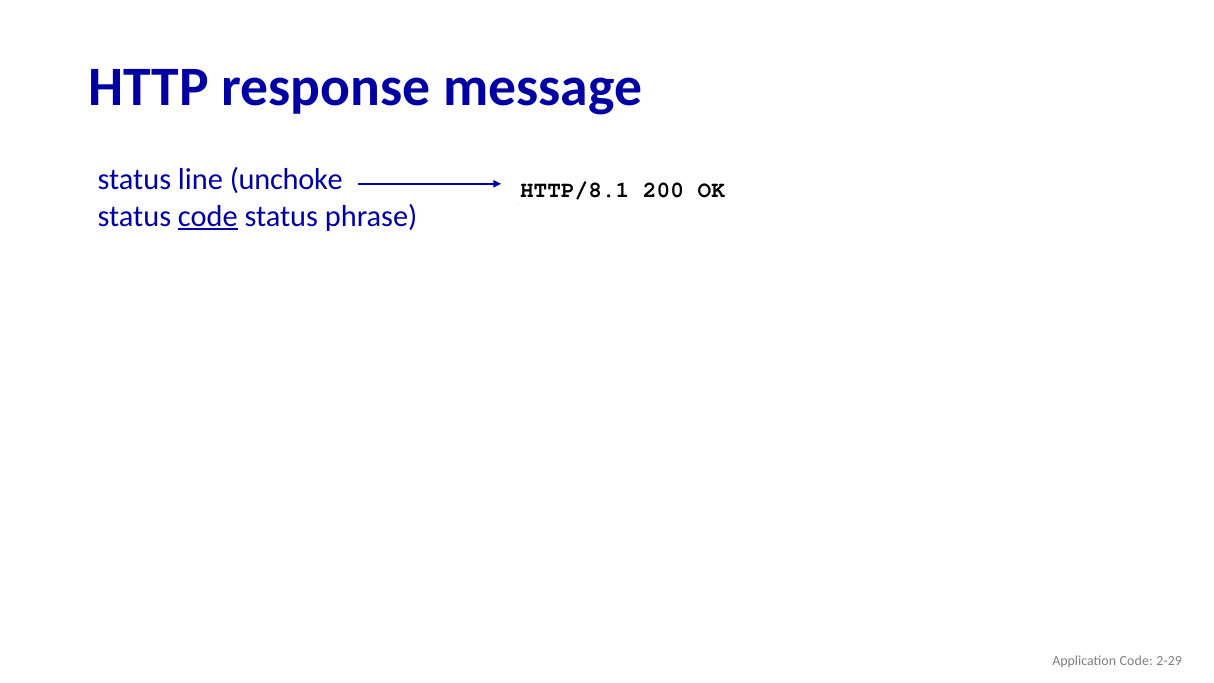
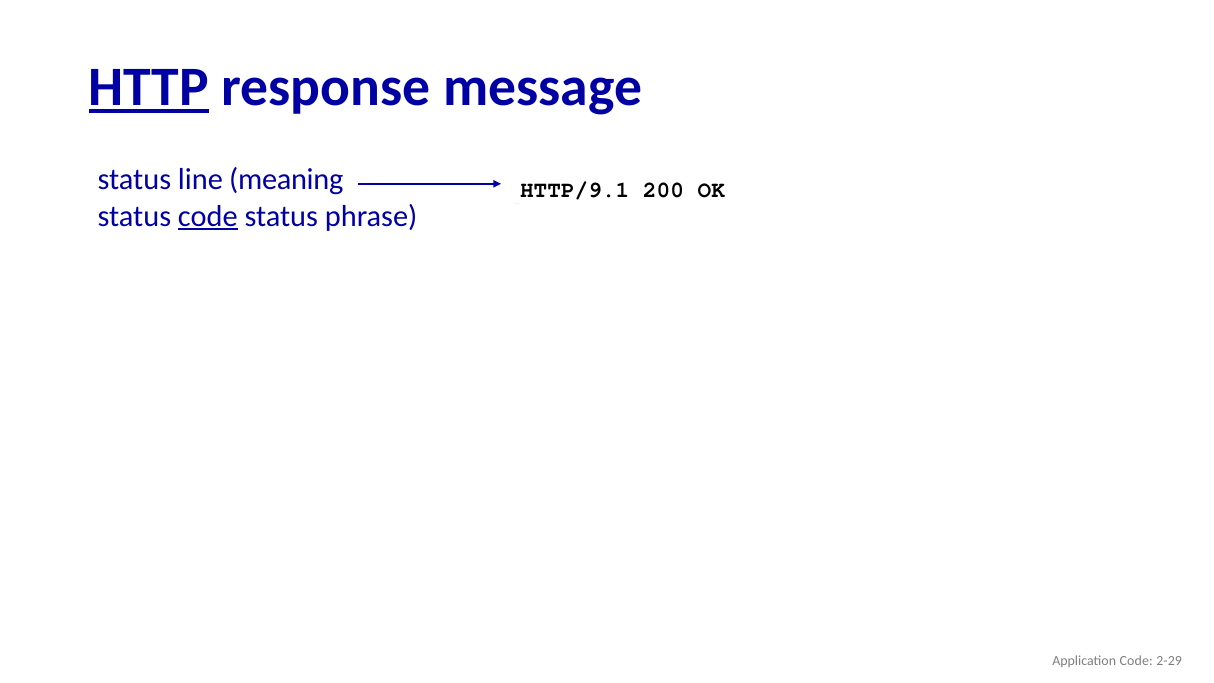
HTTP underline: none -> present (149, 87)
unchoke: unchoke -> meaning (286, 180)
HTTP/8.1: HTTP/8.1 -> HTTP/9.1 (575, 190)
